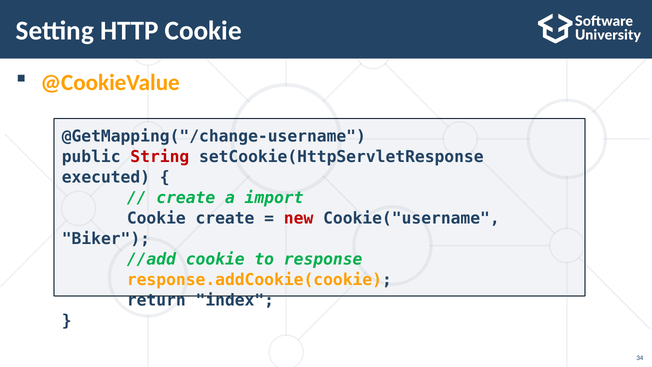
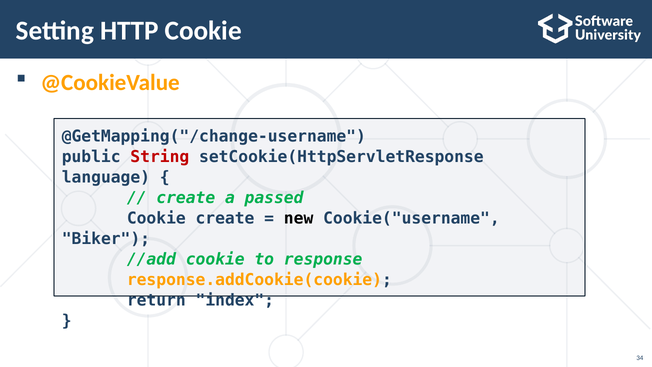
executed: executed -> language (106, 177)
import: import -> passed (274, 198)
new colour: red -> black (299, 218)
